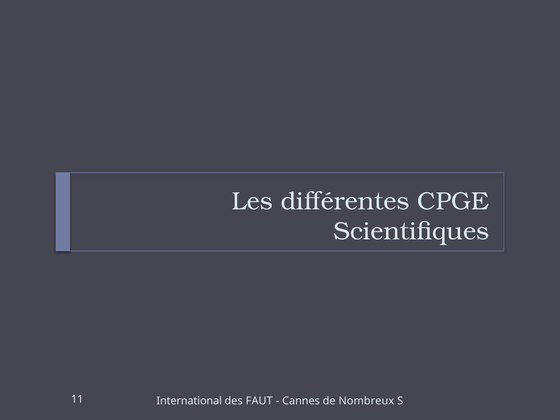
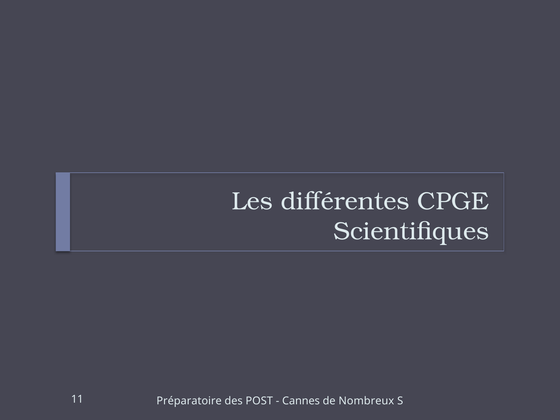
International: International -> Préparatoire (189, 401)
FAUT: FAUT -> POST (259, 401)
